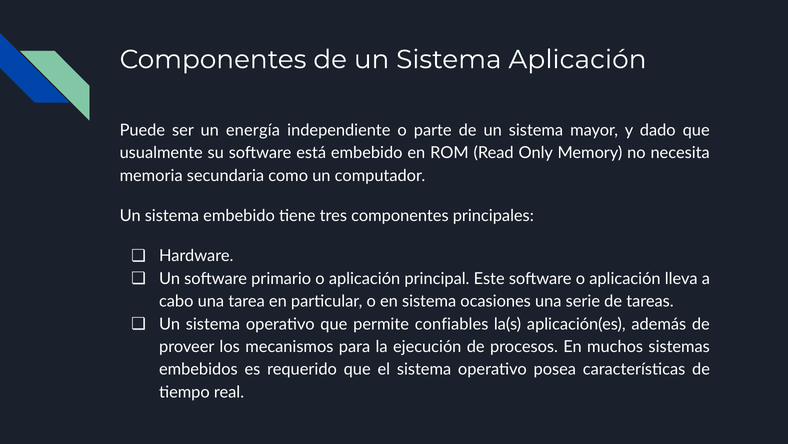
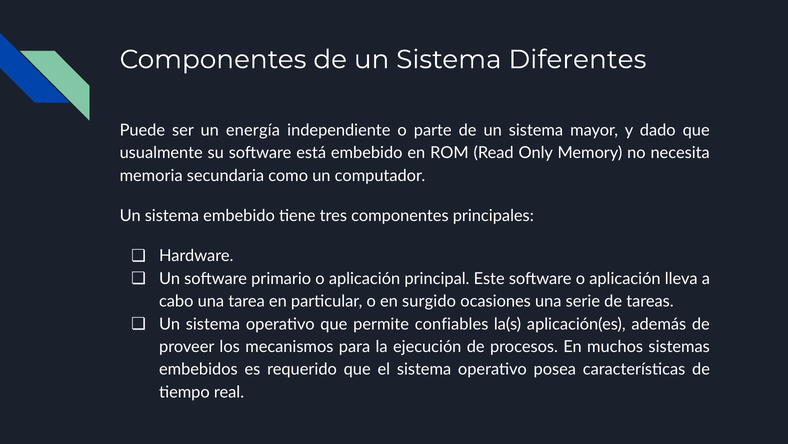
Sistema Aplicación: Aplicación -> Diferentes (577, 59)
en sistema: sistema -> surgido (429, 301)
